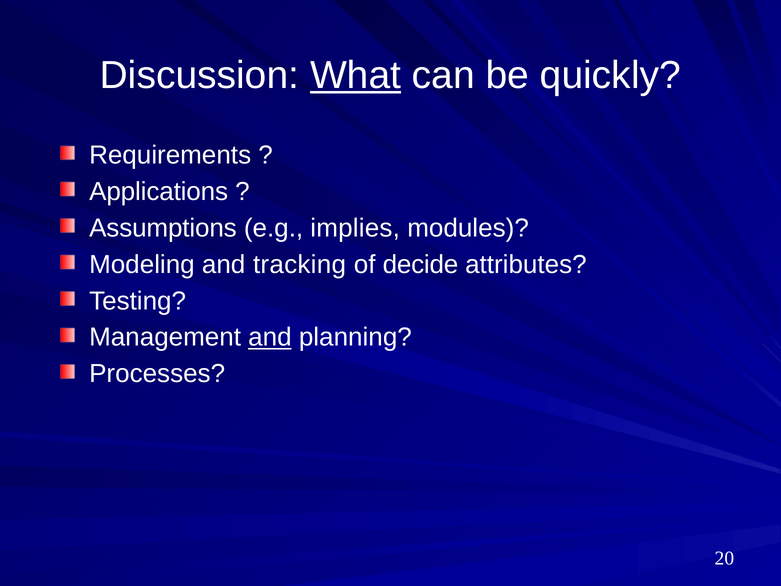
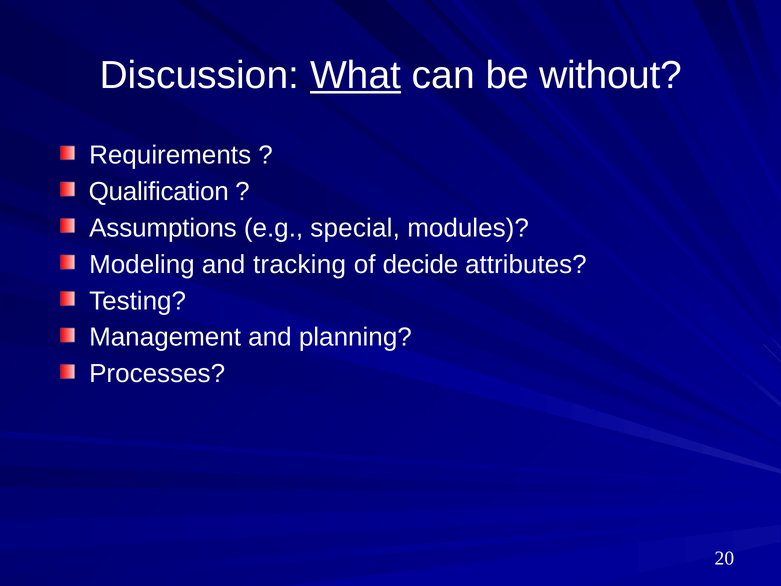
quickly: quickly -> without (611, 75)
Applications: Applications -> Qualification (159, 191)
implies: implies -> special (355, 228)
and underline: present -> none (270, 337)
